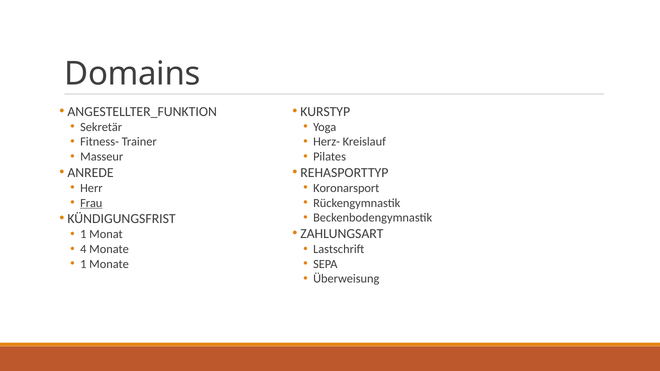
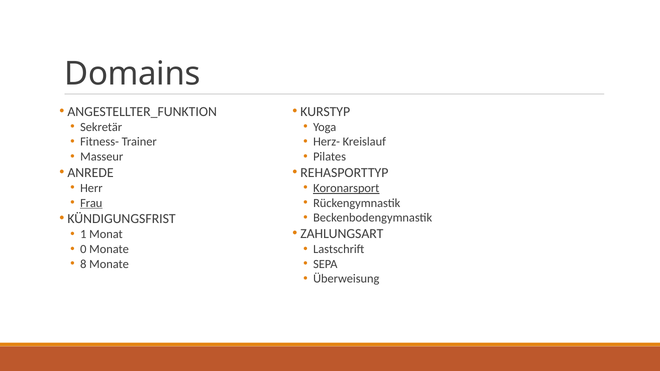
Koronarsport underline: none -> present (346, 188)
4: 4 -> 0 (83, 249)
1: 1 -> 8 (83, 264)
